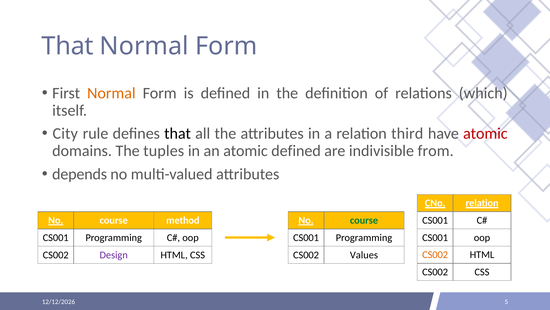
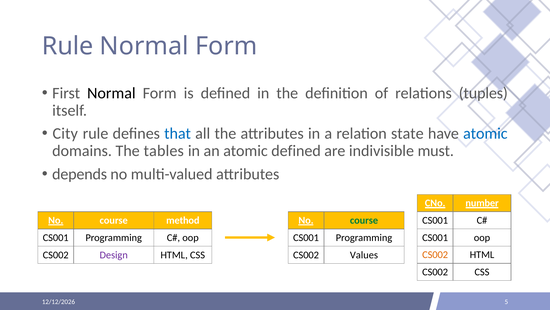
That: That -> Rule (68, 46)
Normal colour: orange -> black (111, 93)
which: which -> tuples (483, 93)
that colour: black -> blue (178, 133)
third: third -> state (407, 133)
atomic colour: red -> blue (485, 133)
tuples: tuples -> tables (164, 151)
from: from -> must (436, 151)
CNo relation: relation -> number (482, 203)
